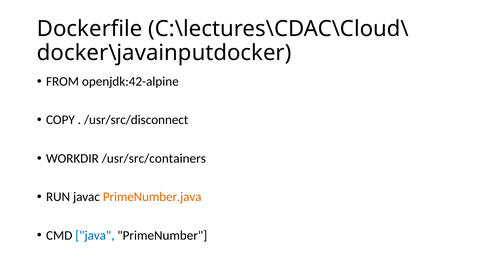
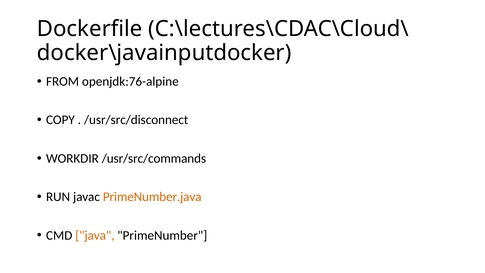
openjdk:42-alpine: openjdk:42-alpine -> openjdk:76-alpine (130, 81)
/usr/src/containers: /usr/src/containers -> /usr/src/commands (154, 158)
java colour: blue -> orange (95, 235)
